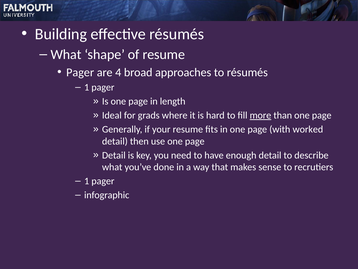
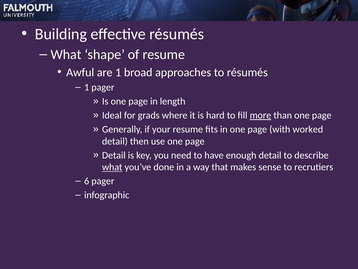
Pager: Pager -> Awful (80, 72)
are 4: 4 -> 1 (118, 72)
what underline: none -> present (112, 167)
1: 1 -> 6 (87, 181)
